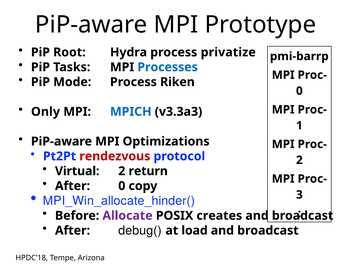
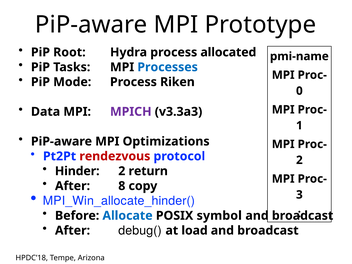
privatize: privatize -> allocated (228, 52)
pmi-barrp: pmi-barrp -> pmi-name (299, 56)
Only: Only -> Data (46, 112)
MPICH colour: blue -> purple (131, 112)
Virtual: Virtual -> Hinder (77, 171)
After 0: 0 -> 8 (122, 186)
Allocate colour: purple -> blue (128, 216)
creates: creates -> symbol (219, 216)
